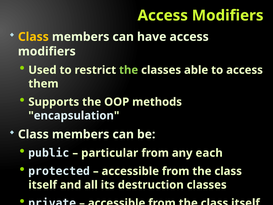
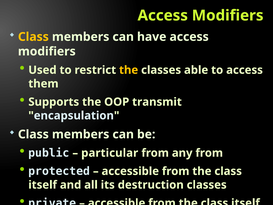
the colour: light green -> yellow (129, 70)
methods: methods -> transmit (157, 102)
any each: each -> from (209, 153)
